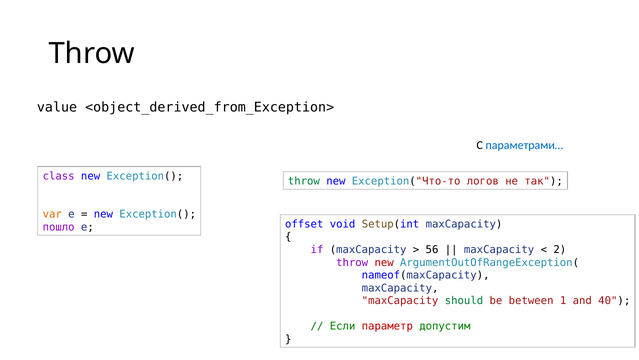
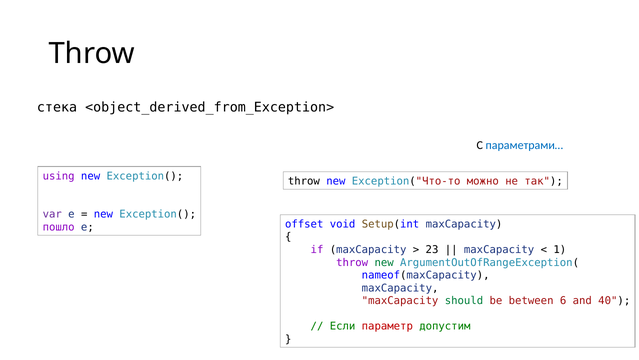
value: value -> стека (57, 107)
class: class -> using (59, 176)
throw colour: green -> black (304, 181)
логов: логов -> можно (483, 181)
var colour: orange -> purple (52, 214)
56: 56 -> 23 (432, 249)
2: 2 -> 1 (560, 249)
new colour: red -> green (384, 262)
1: 1 -> 6 (563, 300)
